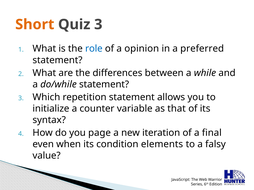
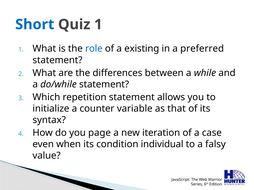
Short colour: orange -> blue (35, 25)
Quiz 3: 3 -> 1 (98, 25)
opinion: opinion -> existing (142, 49)
final: final -> case (212, 133)
elements: elements -> individual (162, 145)
